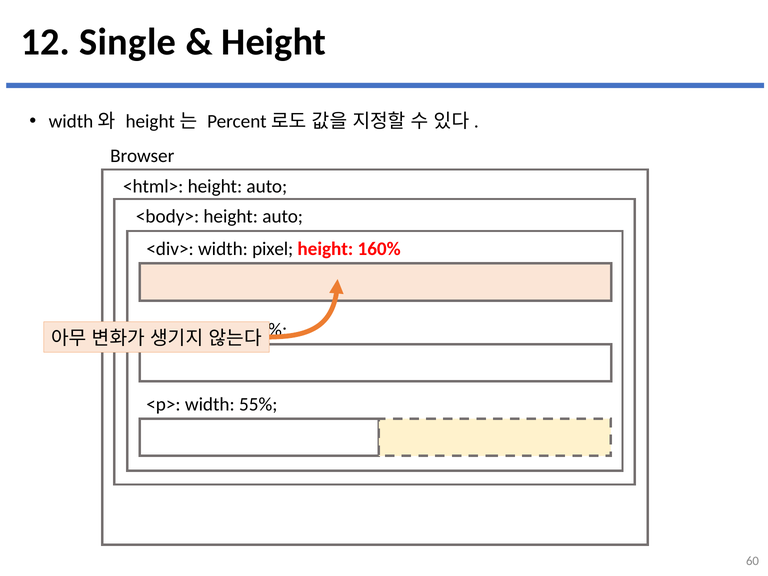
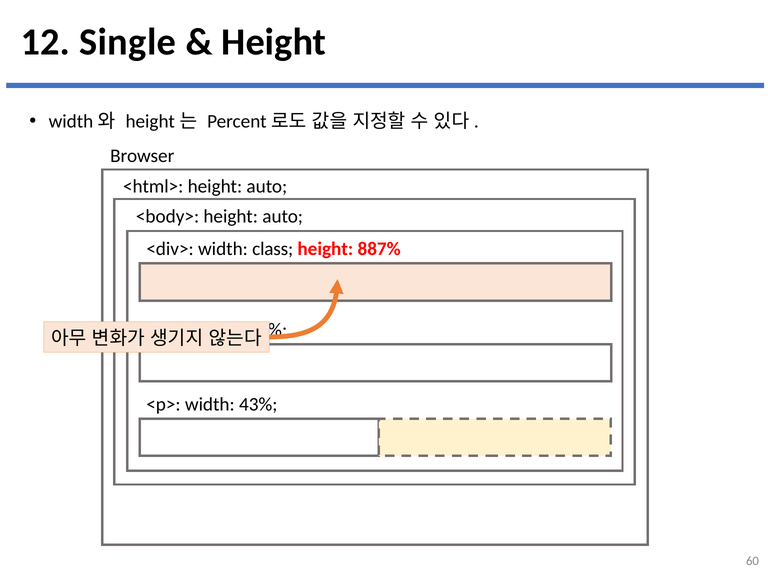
pixel: pixel -> class (273, 249)
160%: 160% -> 887% (379, 249)
55%: 55% -> 43% (258, 404)
